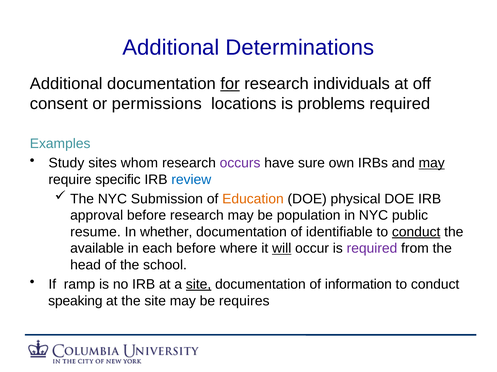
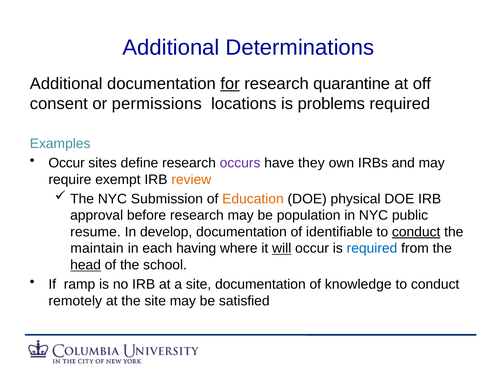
individuals: individuals -> quarantine (352, 84)
Study: Study -> Occur (67, 163)
whom: whom -> define (139, 163)
sure: sure -> they (311, 163)
may underline: present -> none (432, 163)
specific: specific -> exempt (118, 180)
review colour: blue -> orange (191, 180)
whether: whether -> develop (166, 232)
available: available -> maintain (97, 249)
each before: before -> having (196, 249)
required colour: purple -> blue (372, 249)
head underline: none -> present (86, 266)
site underline: present -> none (199, 285)
information: information -> knowledge (358, 285)
speaking: speaking -> remotely (75, 301)
requires: requires -> satisfied (244, 301)
